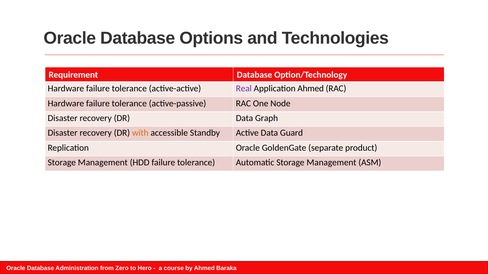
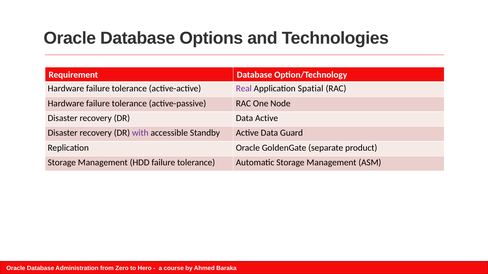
Application Ahmed: Ahmed -> Spatial (311, 89)
Data Graph: Graph -> Active (267, 118)
with colour: orange -> purple (140, 133)
